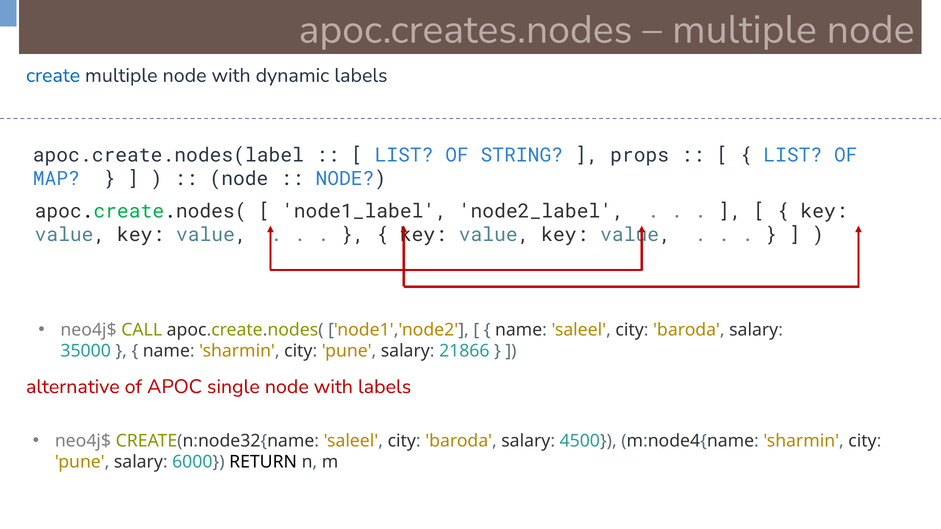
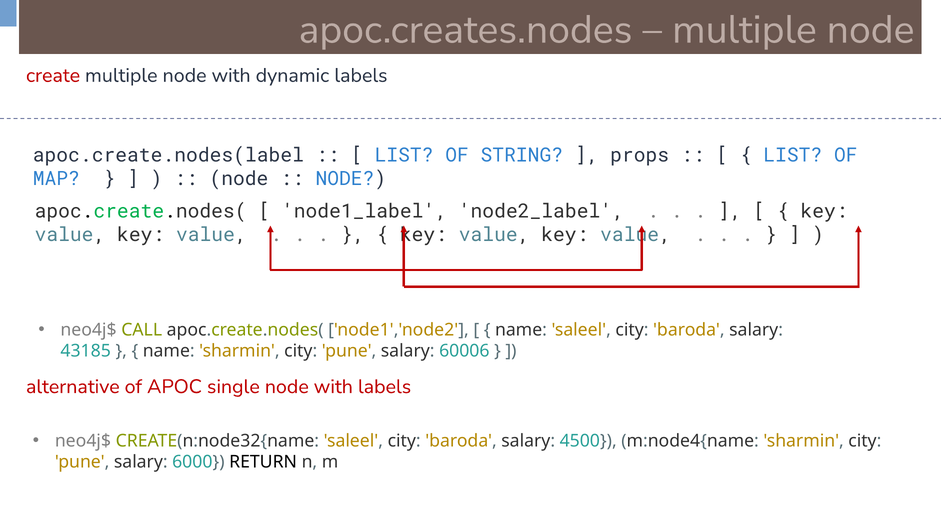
create colour: blue -> red (53, 75)
35000: 35000 -> 43185 (86, 351)
21866: 21866 -> 60006 (464, 351)
